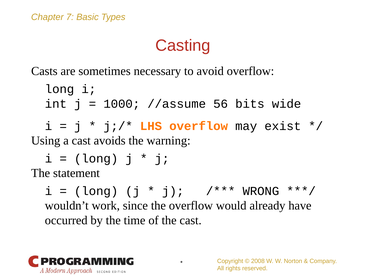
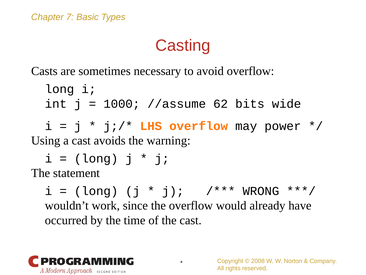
56: 56 -> 62 (221, 104)
exist: exist -> power (283, 126)
